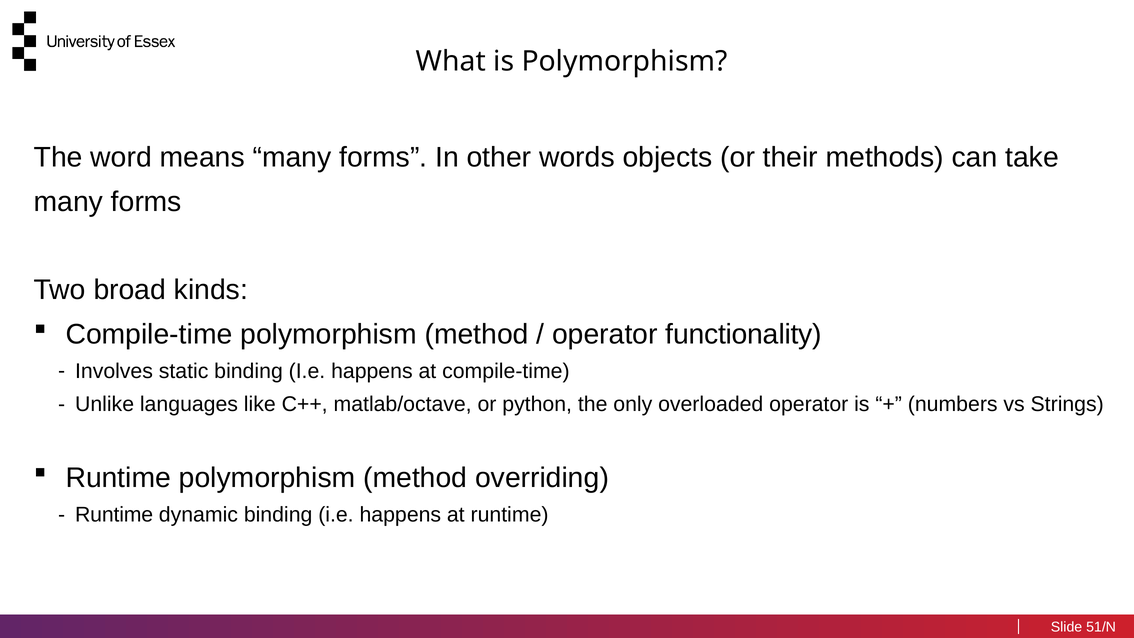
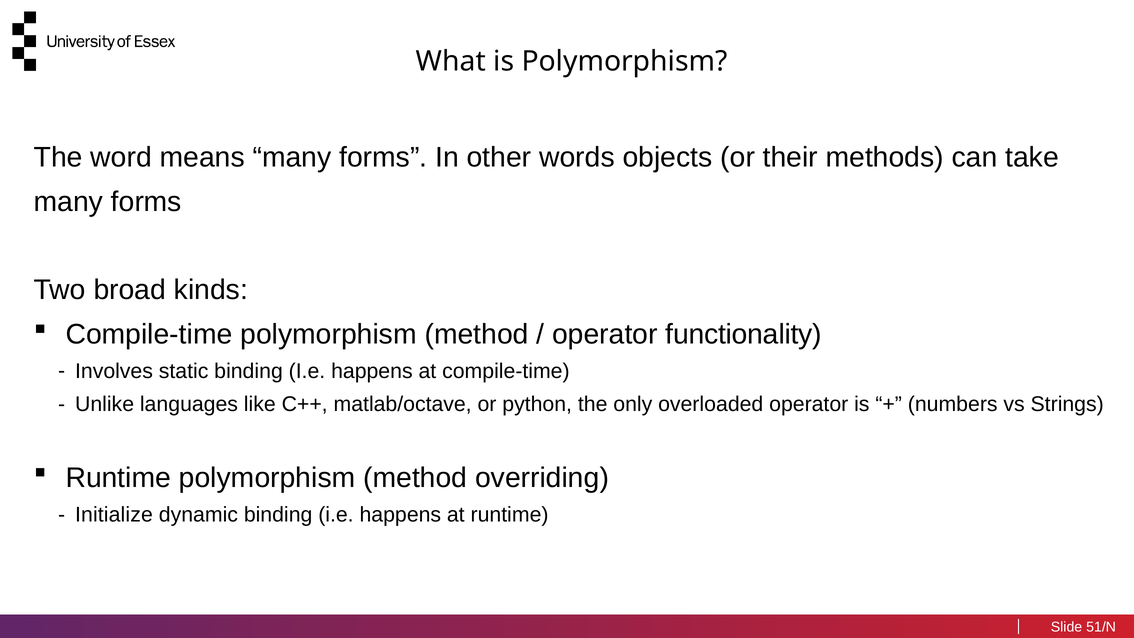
Runtime: Runtime -> Initialize (114, 515)
